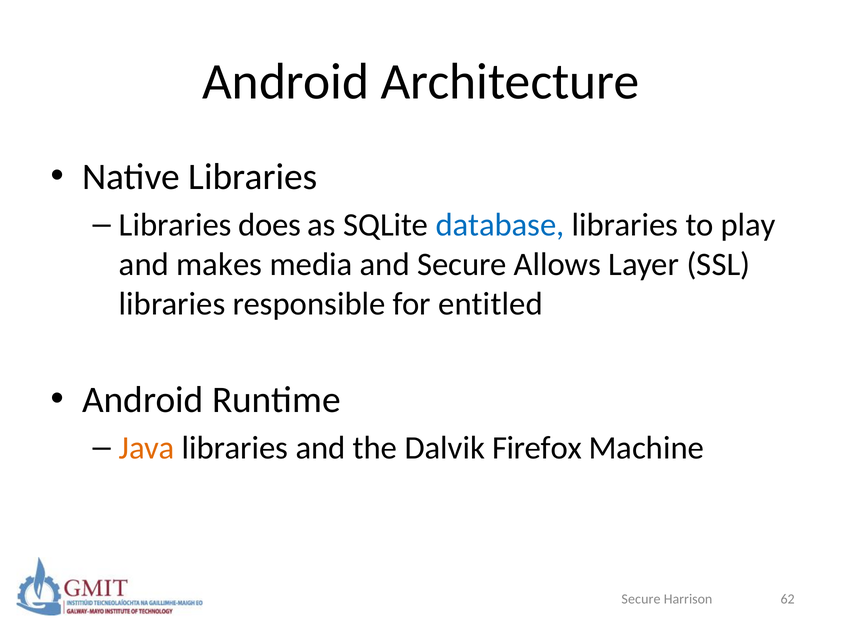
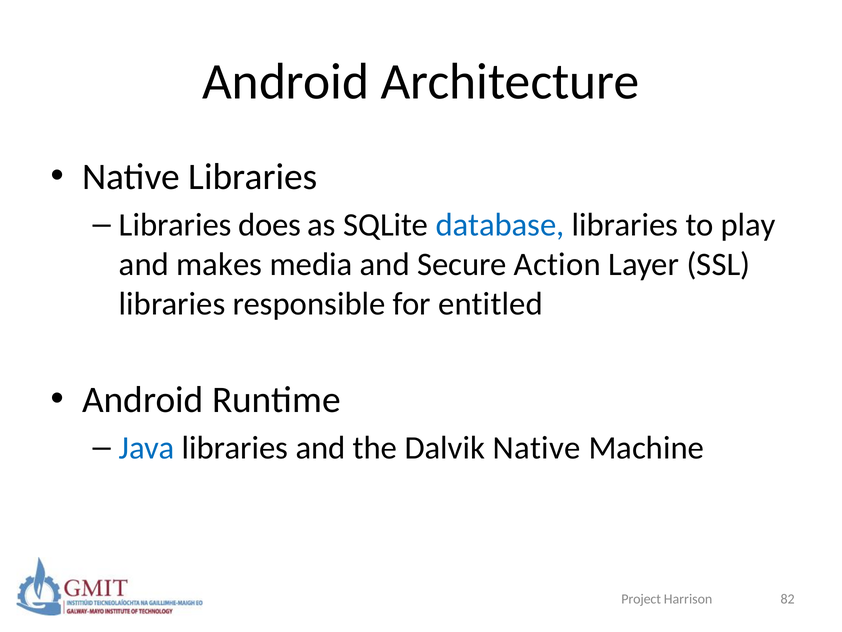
Allows: Allows -> Action (557, 264)
Java colour: orange -> blue (147, 448)
Dalvik Firefox: Firefox -> Native (537, 448)
Secure: Secure -> Project (641, 599)
62: 62 -> 82 (788, 599)
